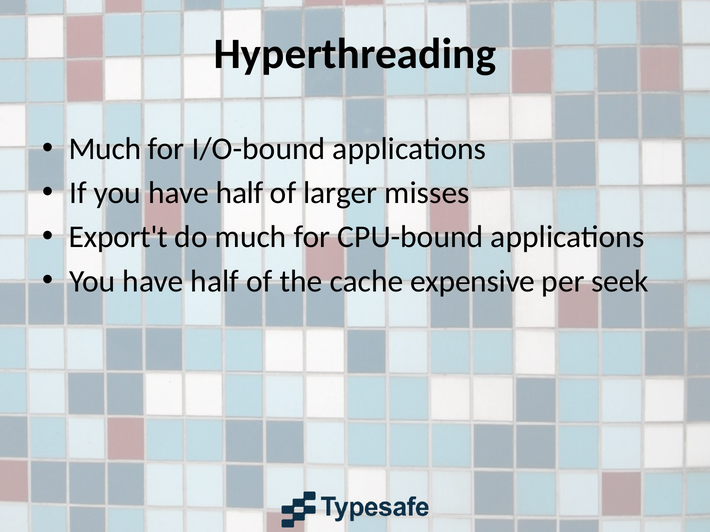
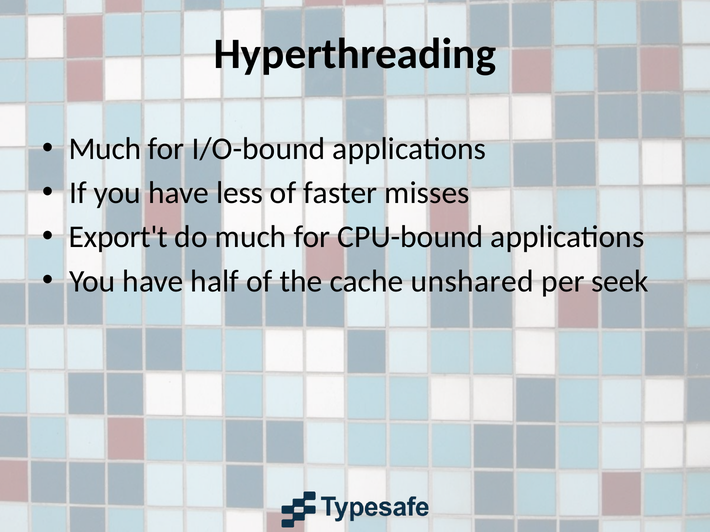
If you have half: half -> less (240, 193)
larger: larger -> faster (340, 193)
expensive: expensive -> unshared (472, 281)
